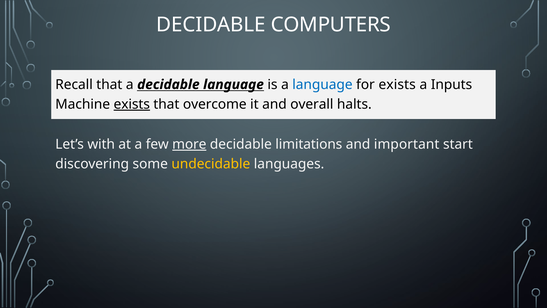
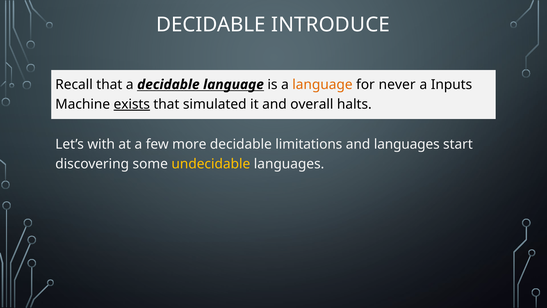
COMPUTERS: COMPUTERS -> INTRODUCE (331, 25)
language colour: blue -> orange (322, 84)
for exists: exists -> never (397, 84)
overcome: overcome -> simulated (215, 104)
more underline: present -> none (189, 144)
and important: important -> languages (407, 144)
